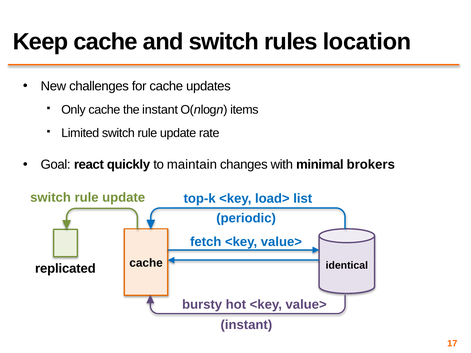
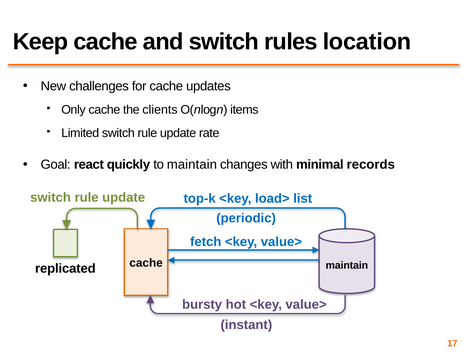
the instant: instant -> clients (160, 110)
brokers: brokers -> records (371, 165)
cache identical: identical -> maintain (347, 266)
